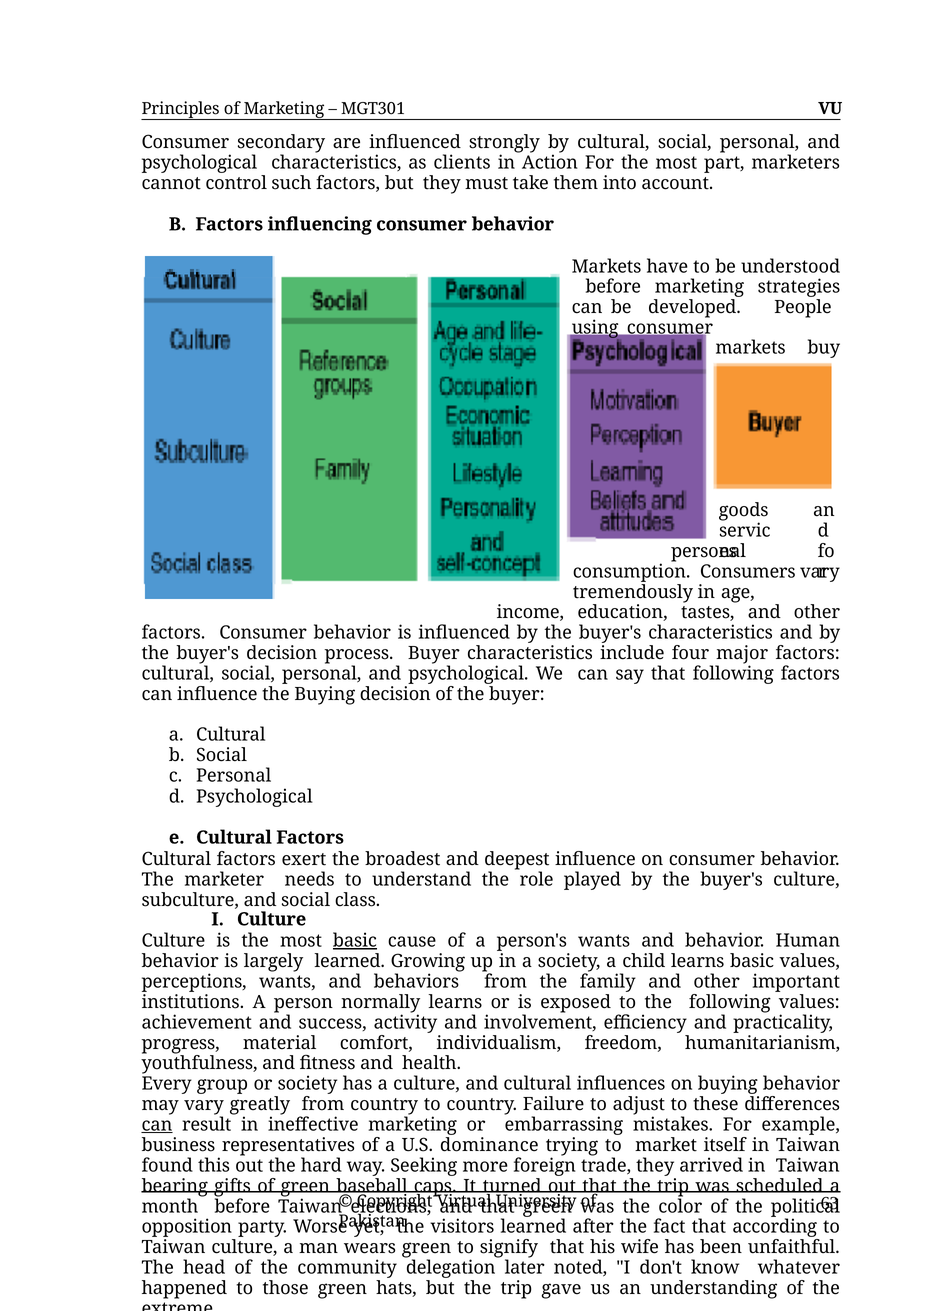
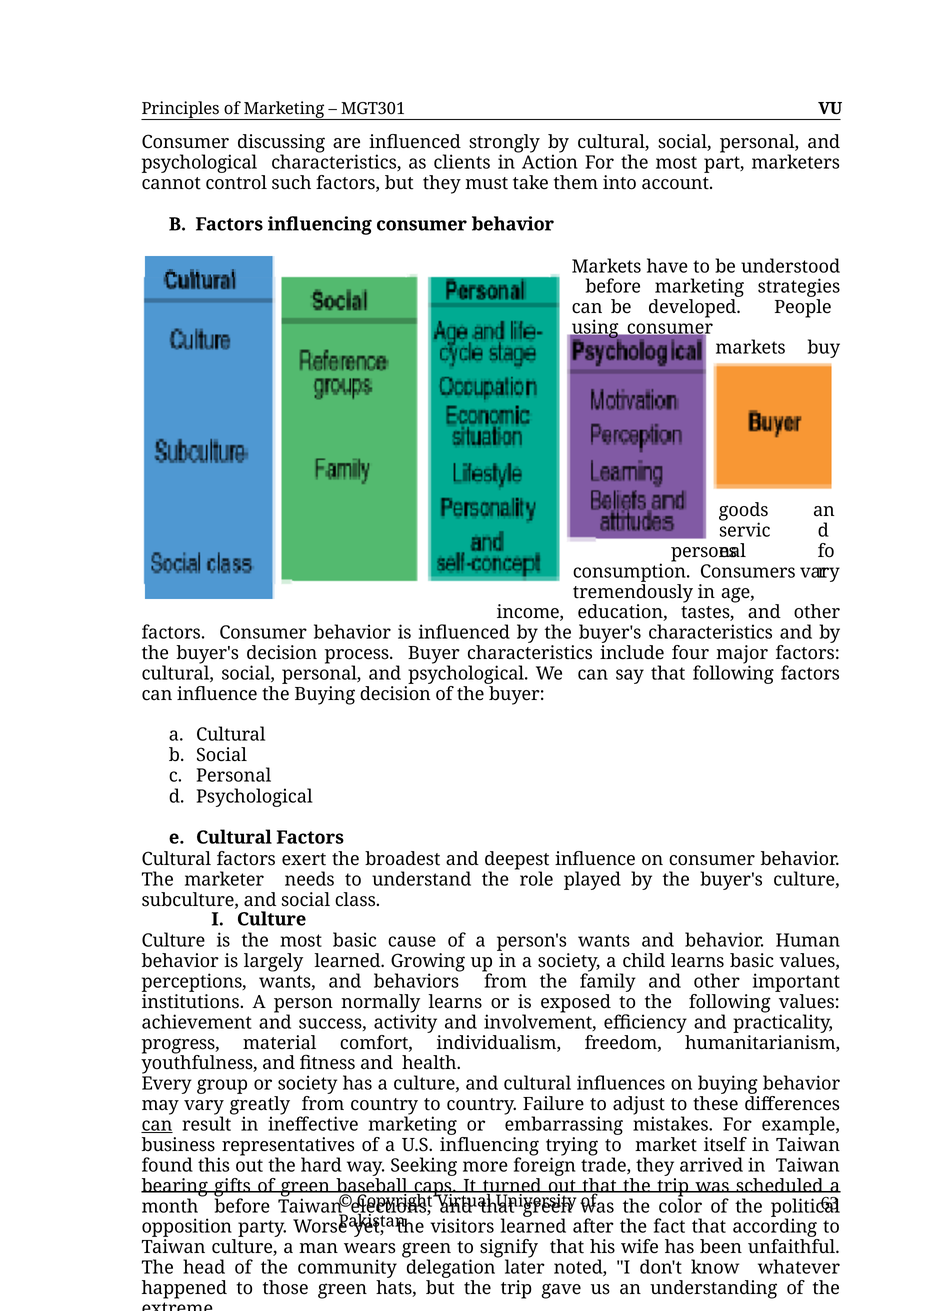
secondary: secondary -> discussing (281, 142)
basic underline: present -> none (355, 940)
U.S dominance: dominance -> influencing (489, 1145)
